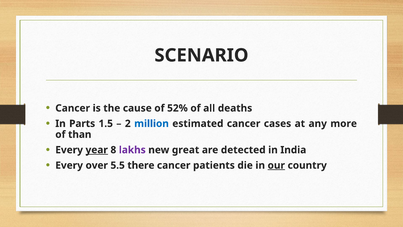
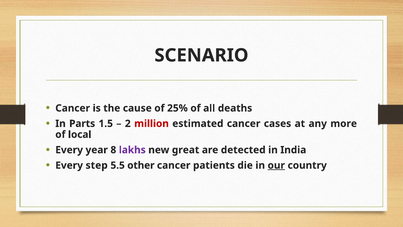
52%: 52% -> 25% (177, 108)
million colour: blue -> red (152, 123)
than: than -> local (80, 134)
year underline: present -> none (97, 150)
over: over -> step (97, 165)
there: there -> other (141, 165)
